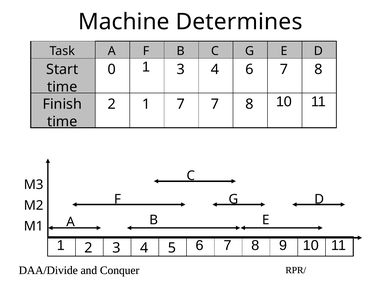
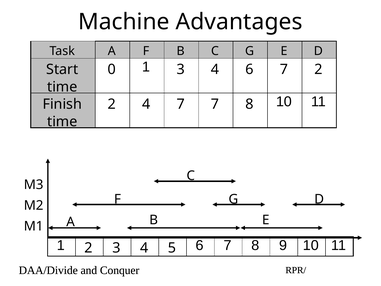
Determines: Determines -> Advantages (239, 22)
4 6 7 8: 8 -> 2 (318, 69)
2 1: 1 -> 4 (146, 104)
